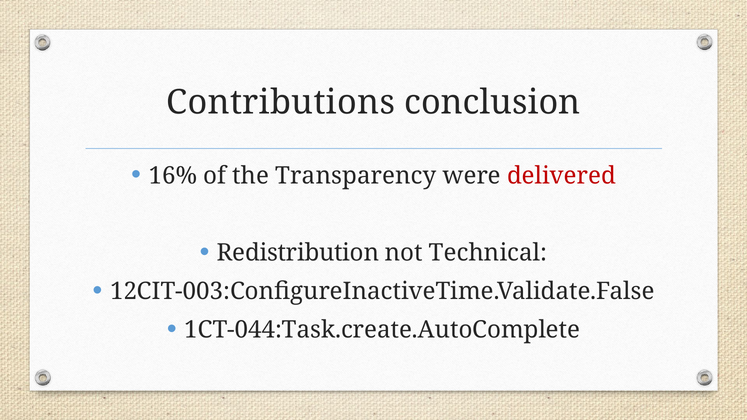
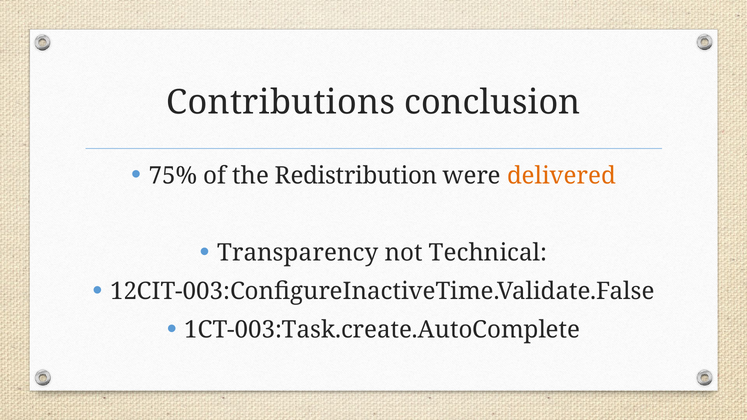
16%: 16% -> 75% (173, 176)
Transparency: Transparency -> Redistribution (356, 176)
delivered colour: red -> orange (561, 176)
Redistribution: Redistribution -> Transparency (298, 253)
1CT-044:Task.create.AutoComplete: 1CT-044:Task.create.AutoComplete -> 1CT-003:Task.create.AutoComplete (382, 330)
